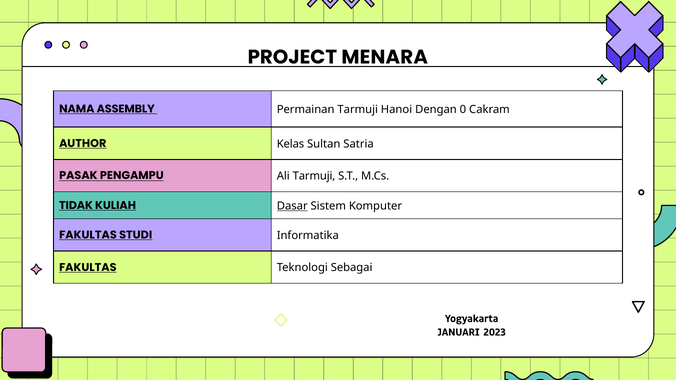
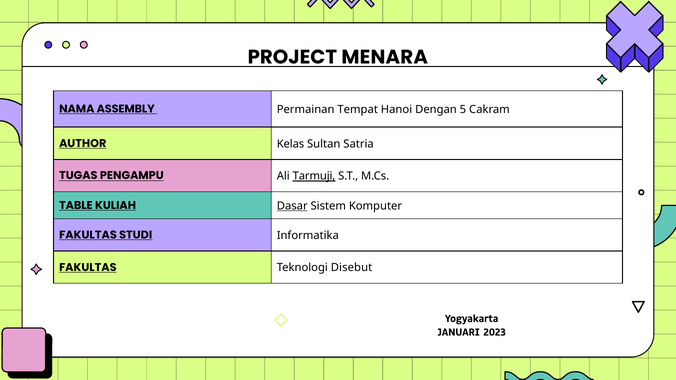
Permainan Tarmuji: Tarmuji -> Tempat (358, 110)
0: 0 -> 5 (463, 110)
PASAK: PASAK -> TUGAS (78, 176)
Tarmuji underline: none -> present (314, 176)
TIDAK: TIDAK -> TABLE (76, 206)
Sebagai: Sebagai -> Disebut (352, 268)
